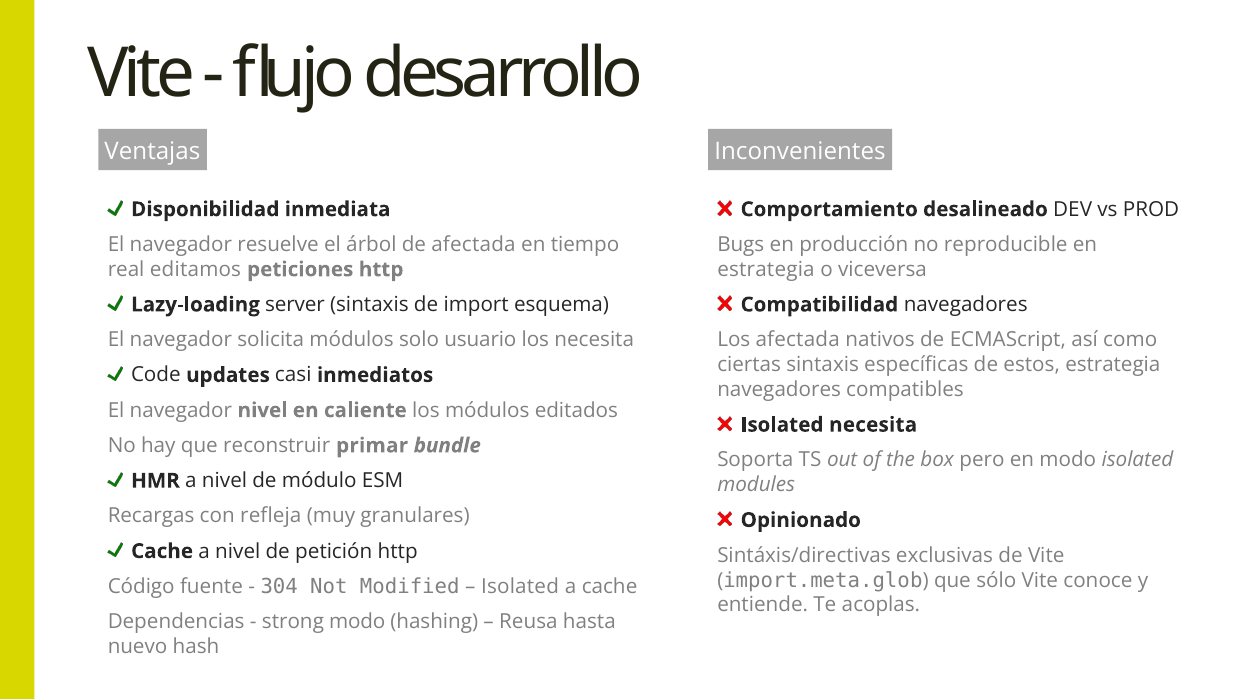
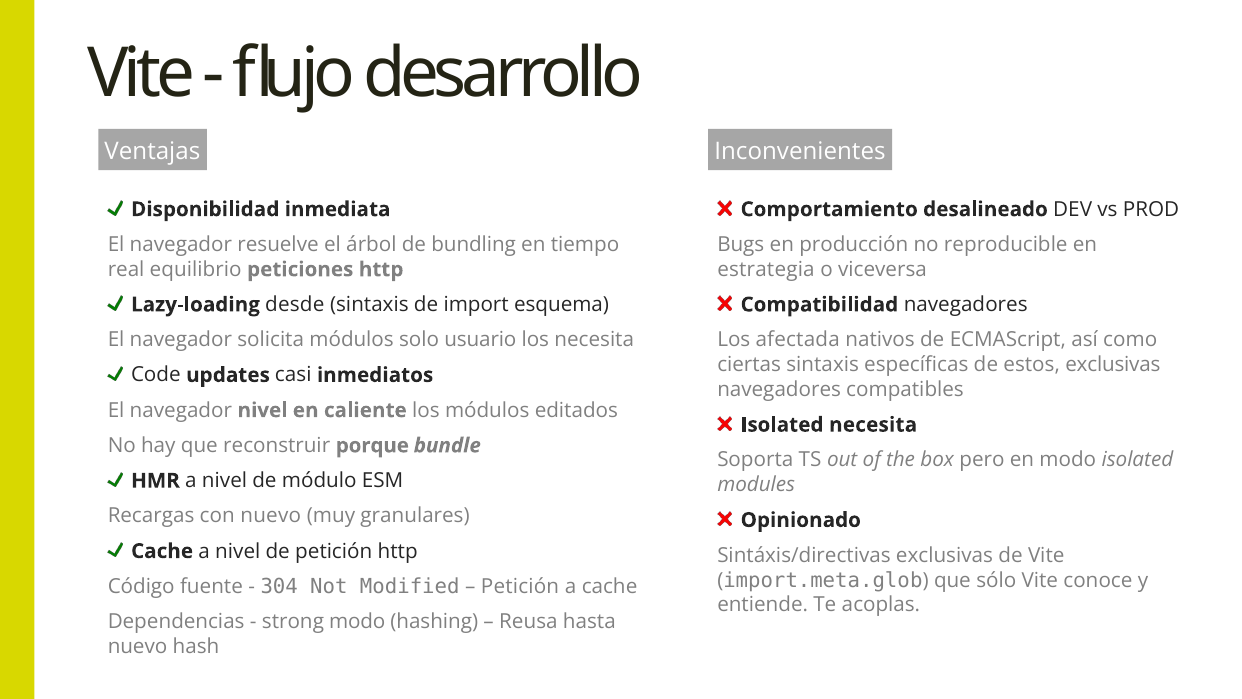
de afectada: afectada -> bundling (474, 244)
editamos: editamos -> equilibrio (196, 269)
server: server -> desde (295, 305)
estos estrategia: estrategia -> exclusivas (1113, 365)
primar: primar -> porque (372, 445)
con refleja: refleja -> nuevo (271, 516)
Isolated: Isolated -> Petición (520, 586)
